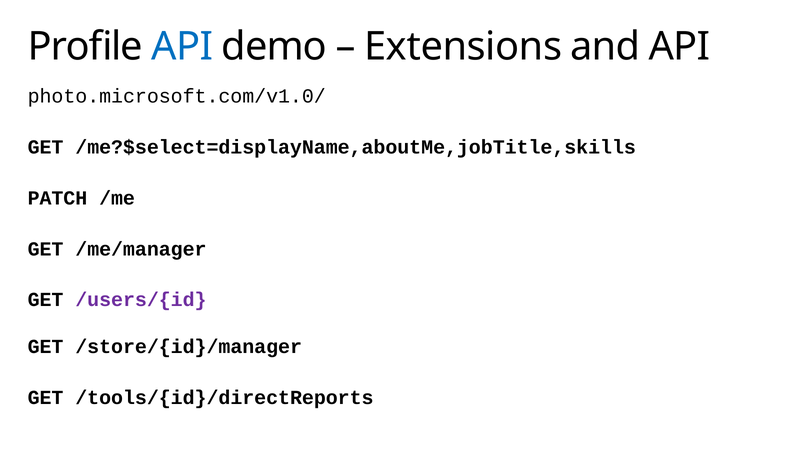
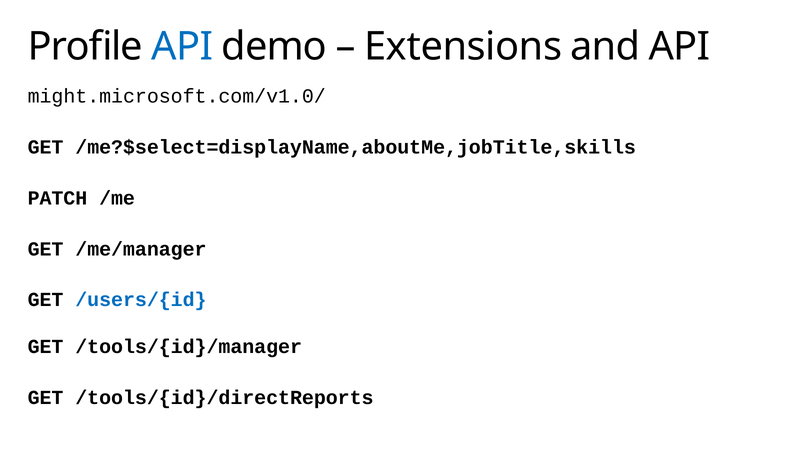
photo.microsoft.com/v1.0/: photo.microsoft.com/v1.0/ -> might.microsoft.com/v1.0/ (177, 96)
/users/{id colour: purple -> blue (141, 300)
/store/{id}/manager: /store/{id}/manager -> /tools/{id}/manager (189, 347)
